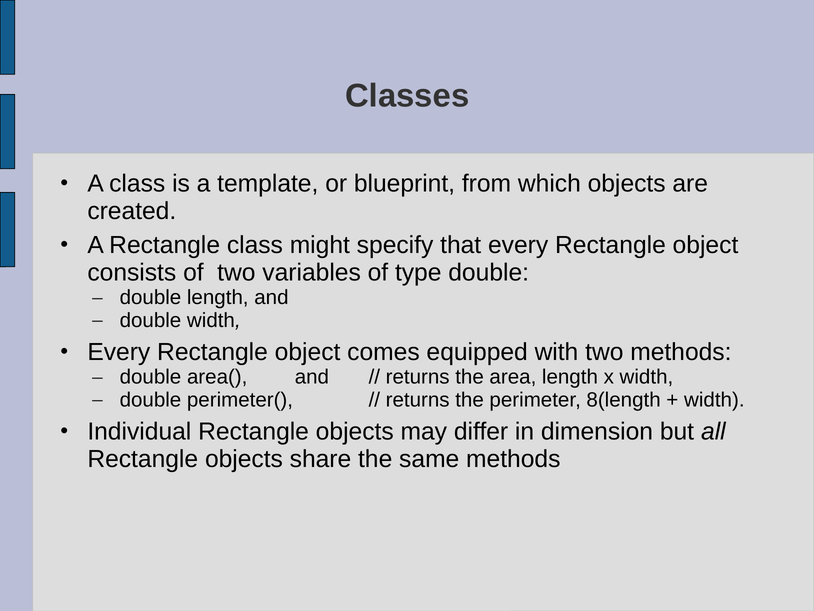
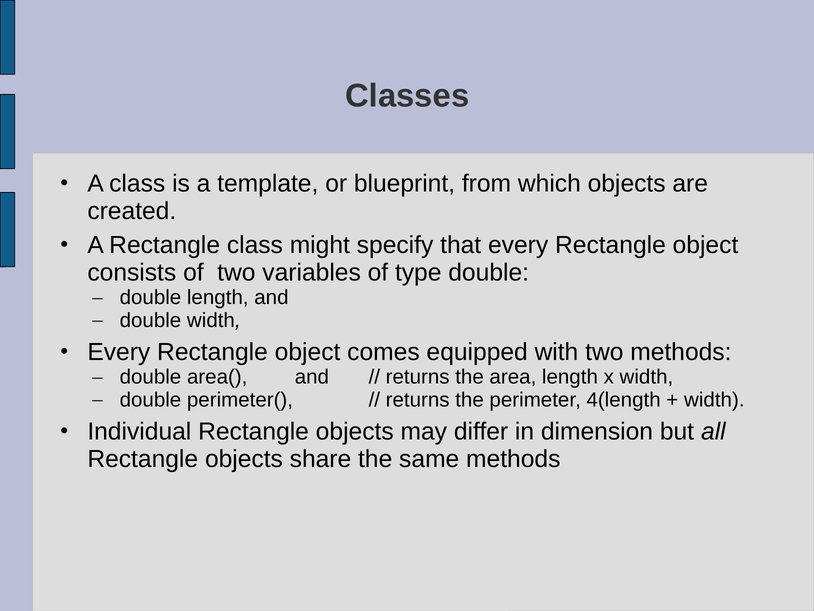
8(length: 8(length -> 4(length (624, 400)
